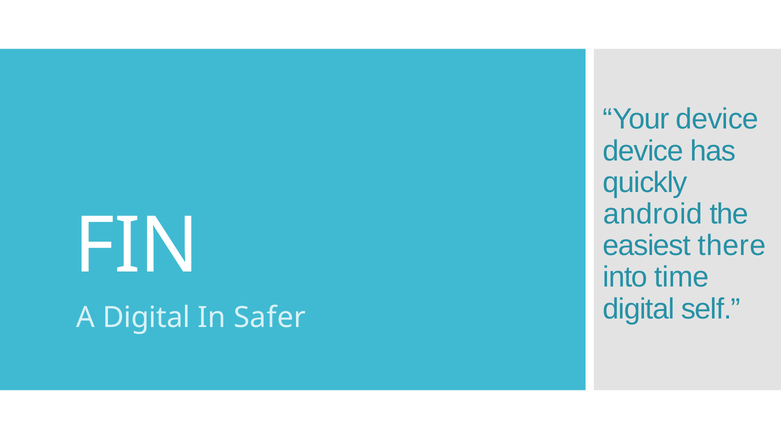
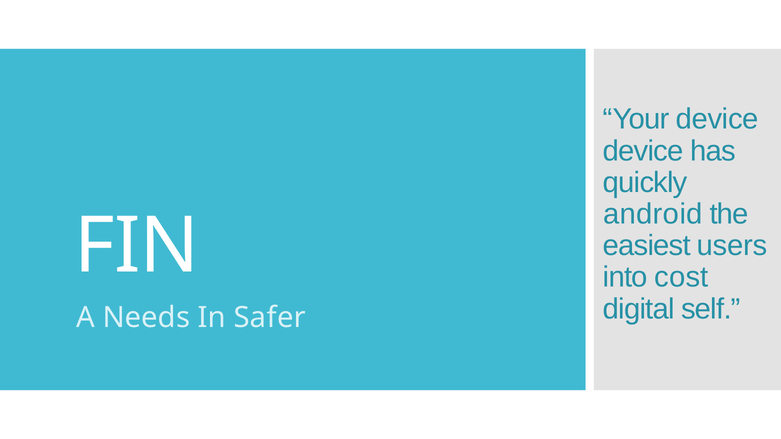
there: there -> users (732, 246)
time: time -> cost (681, 278)
A Digital: Digital -> Needs (146, 318)
